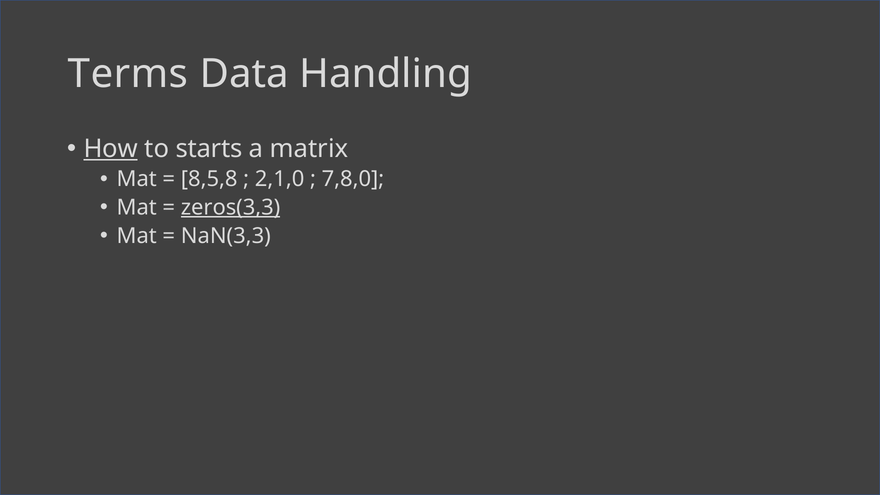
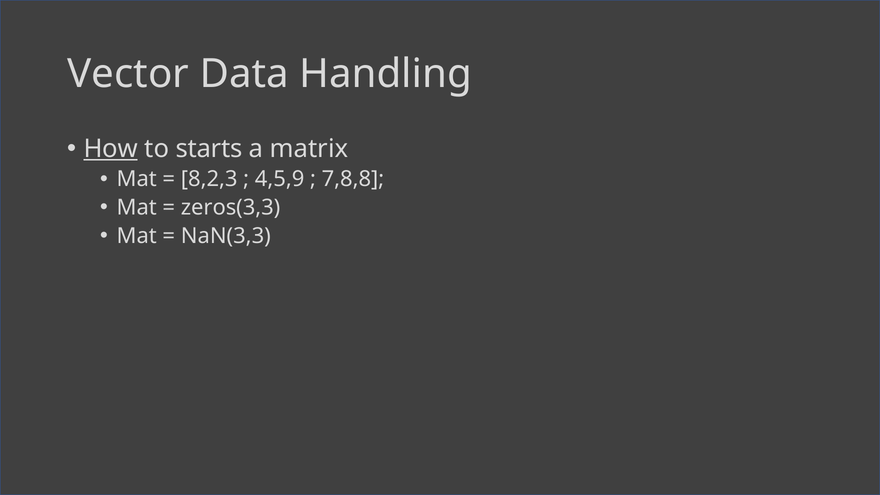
Terms: Terms -> Vector (128, 74)
8,5,8: 8,5,8 -> 8,2,3 (209, 179)
2,1,0: 2,1,0 -> 4,5,9 (280, 179)
7,8,0: 7,8,0 -> 7,8,8 (353, 179)
zeros(3,3 underline: present -> none (231, 207)
